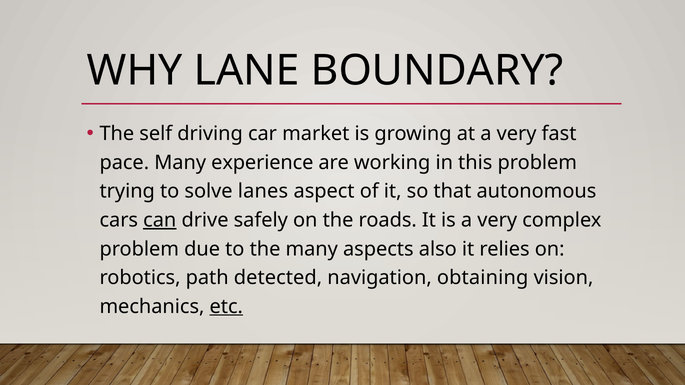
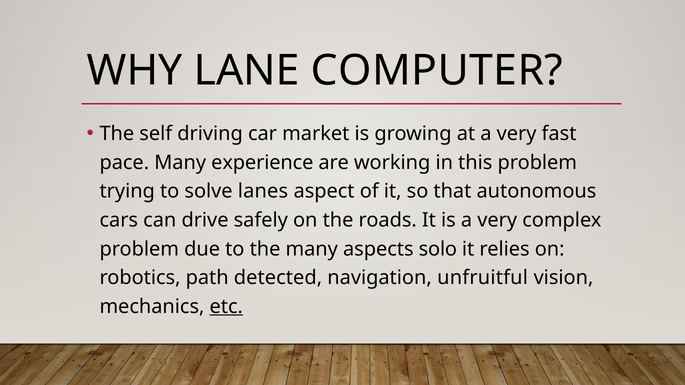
BOUNDARY: BOUNDARY -> COMPUTER (437, 71)
can underline: present -> none (160, 220)
also: also -> solo (438, 249)
obtaining: obtaining -> unfruitful (483, 278)
